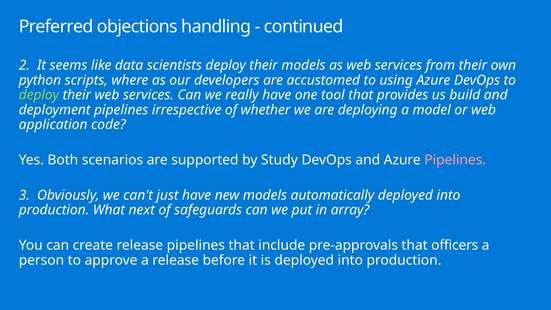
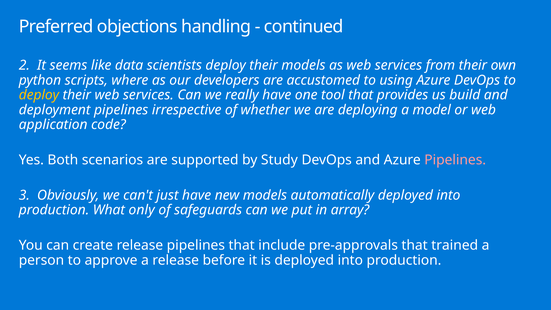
deploy colour: light green -> yellow (39, 95)
next: next -> only (142, 210)
officers: officers -> trained (455, 245)
